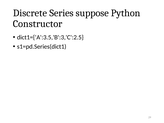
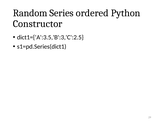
Discrete: Discrete -> Random (30, 13)
suppose: suppose -> ordered (92, 13)
